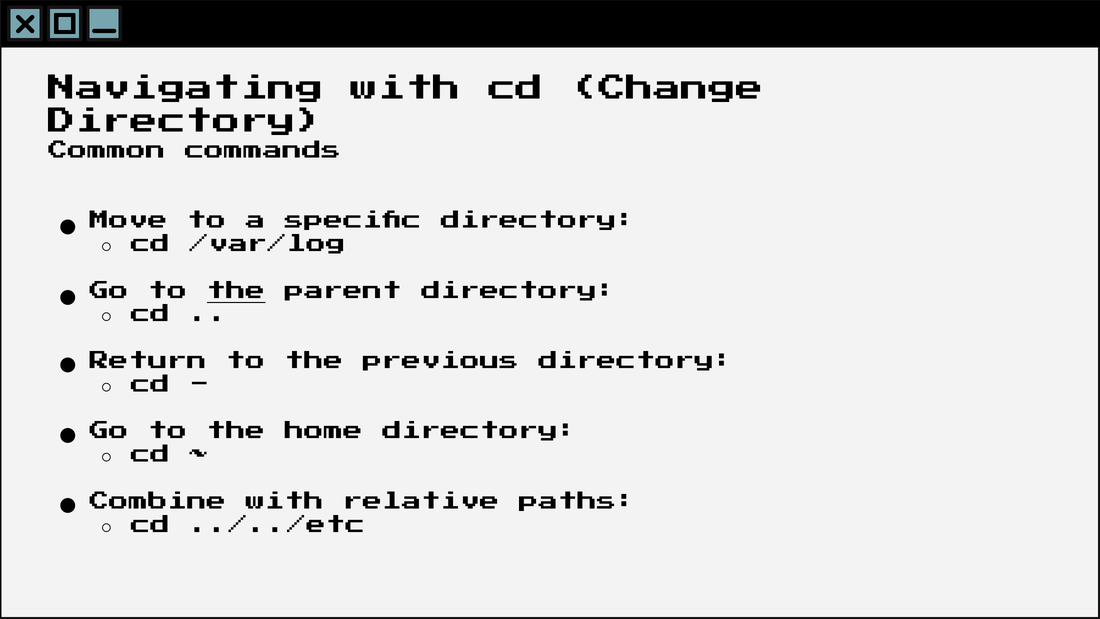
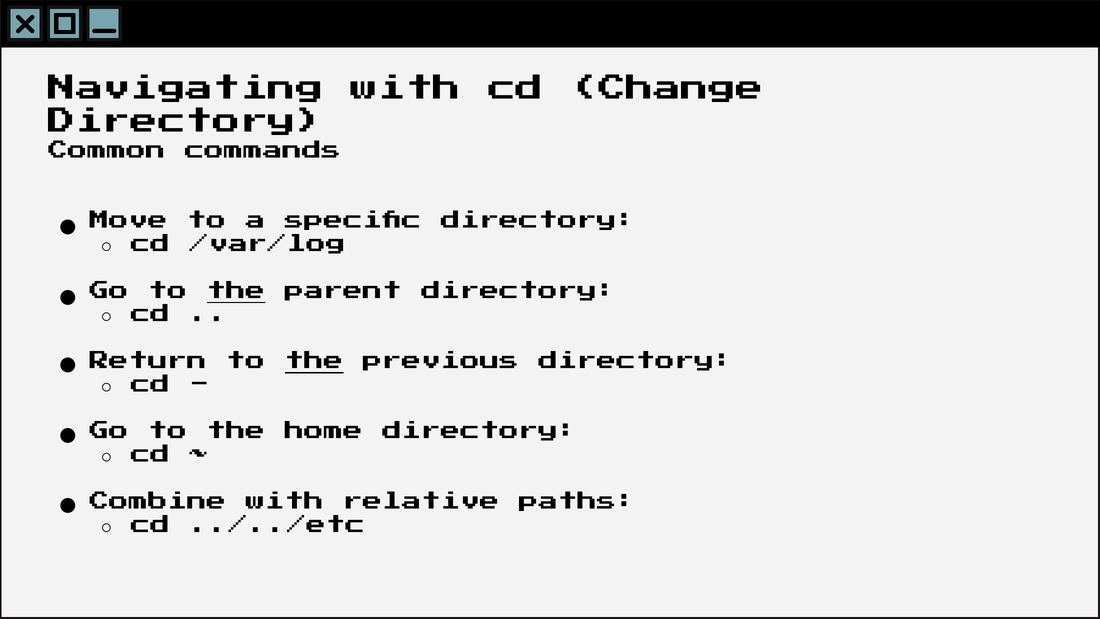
the underline: none -> present (314, 364)
